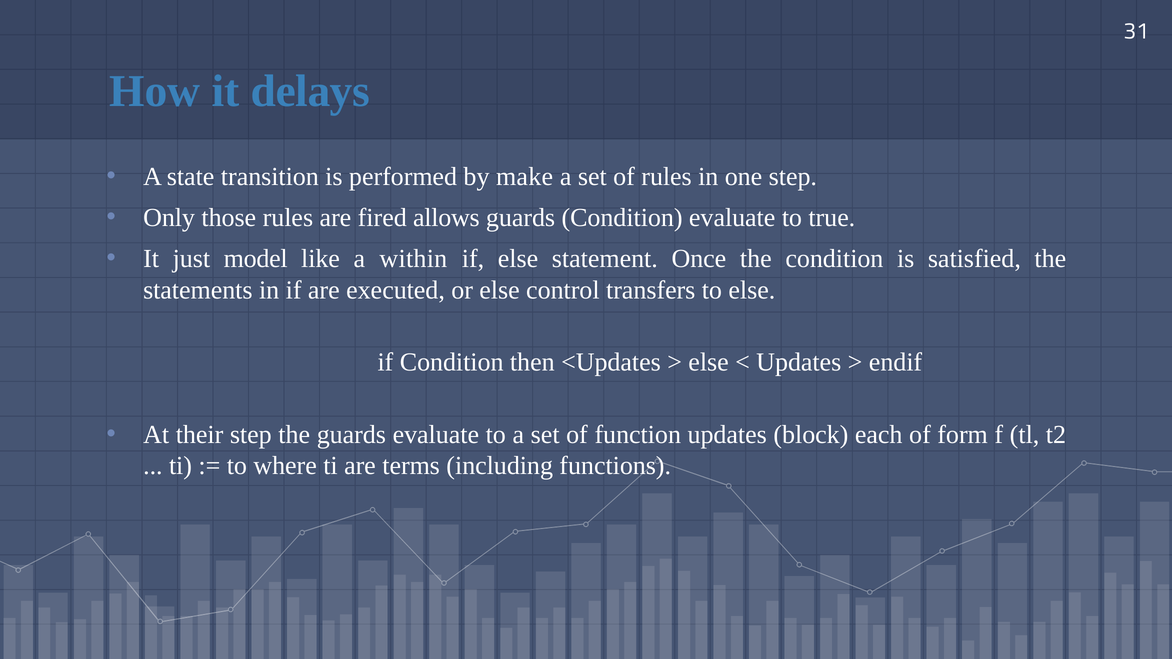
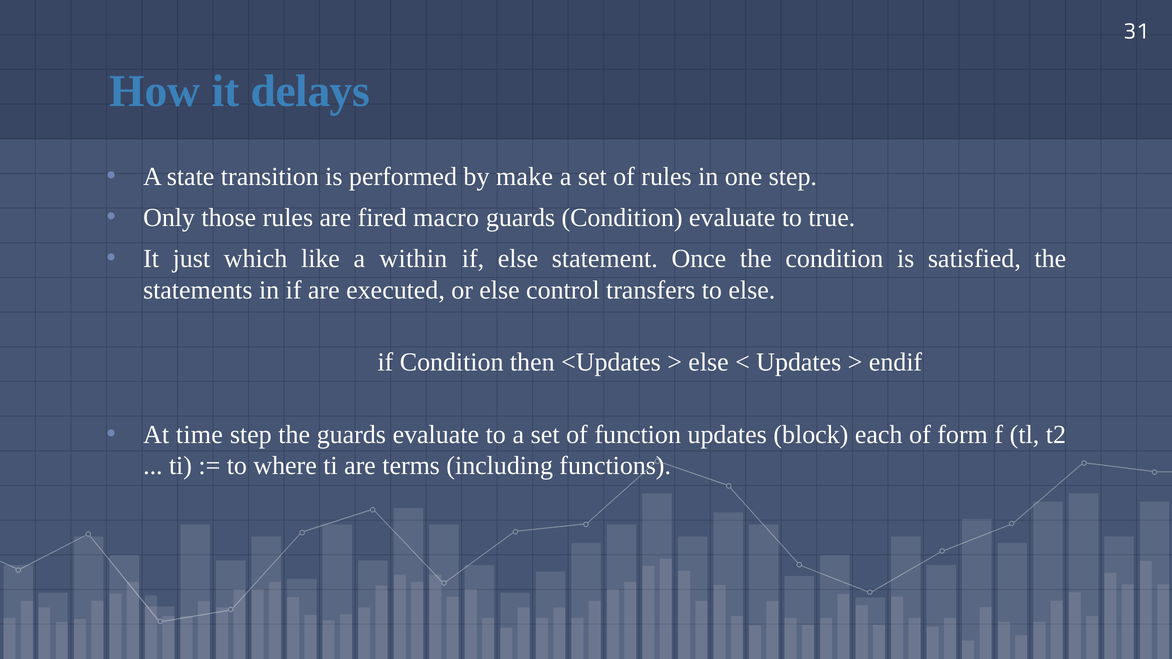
allows: allows -> macro (446, 218)
model: model -> which (256, 259)
their: their -> time (199, 435)
